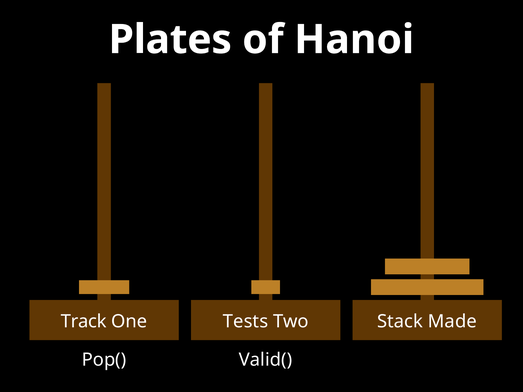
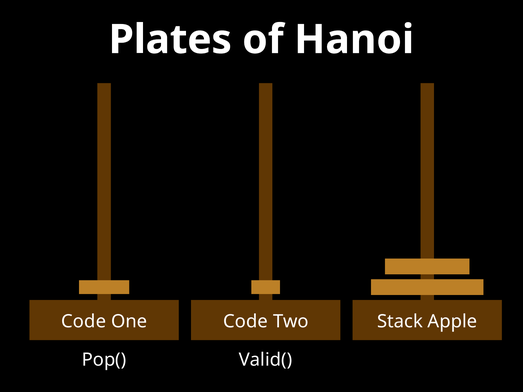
Track: Track -> Code (84, 322)
One Tests: Tests -> Code (245, 322)
Made: Made -> Apple (452, 322)
